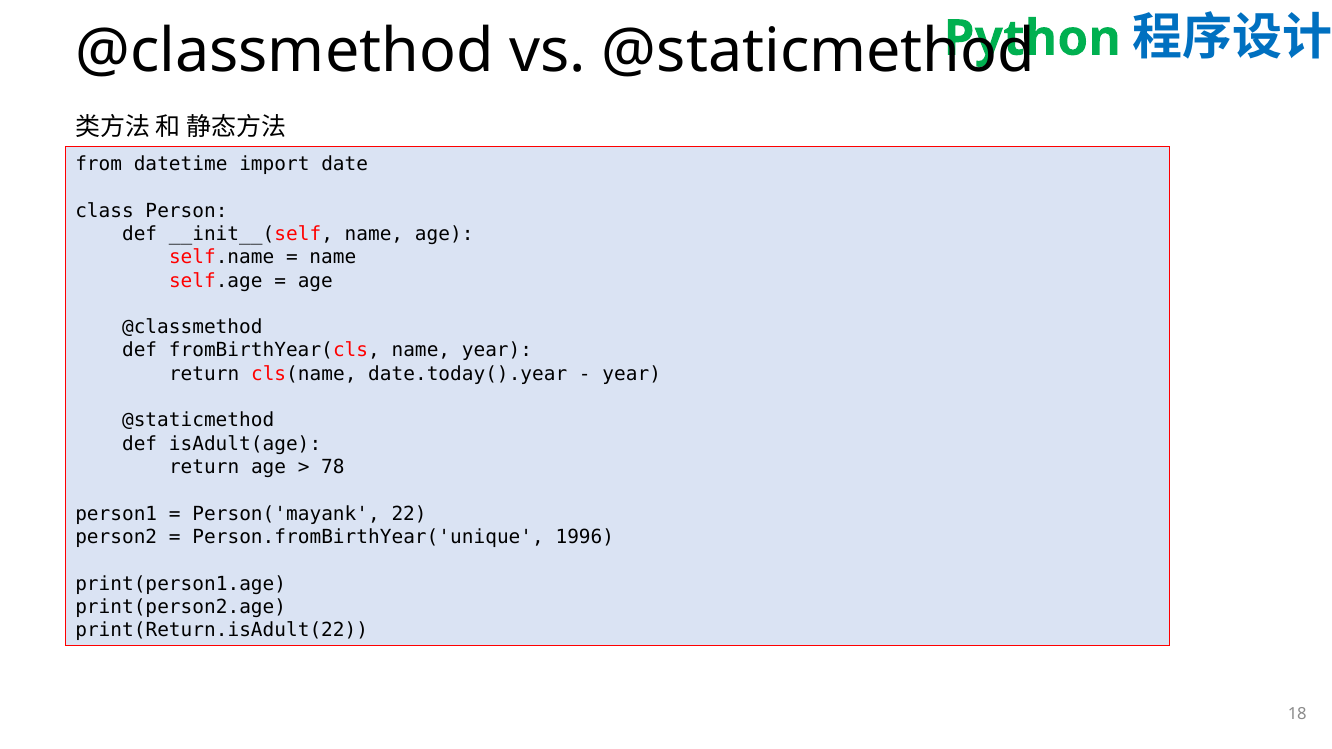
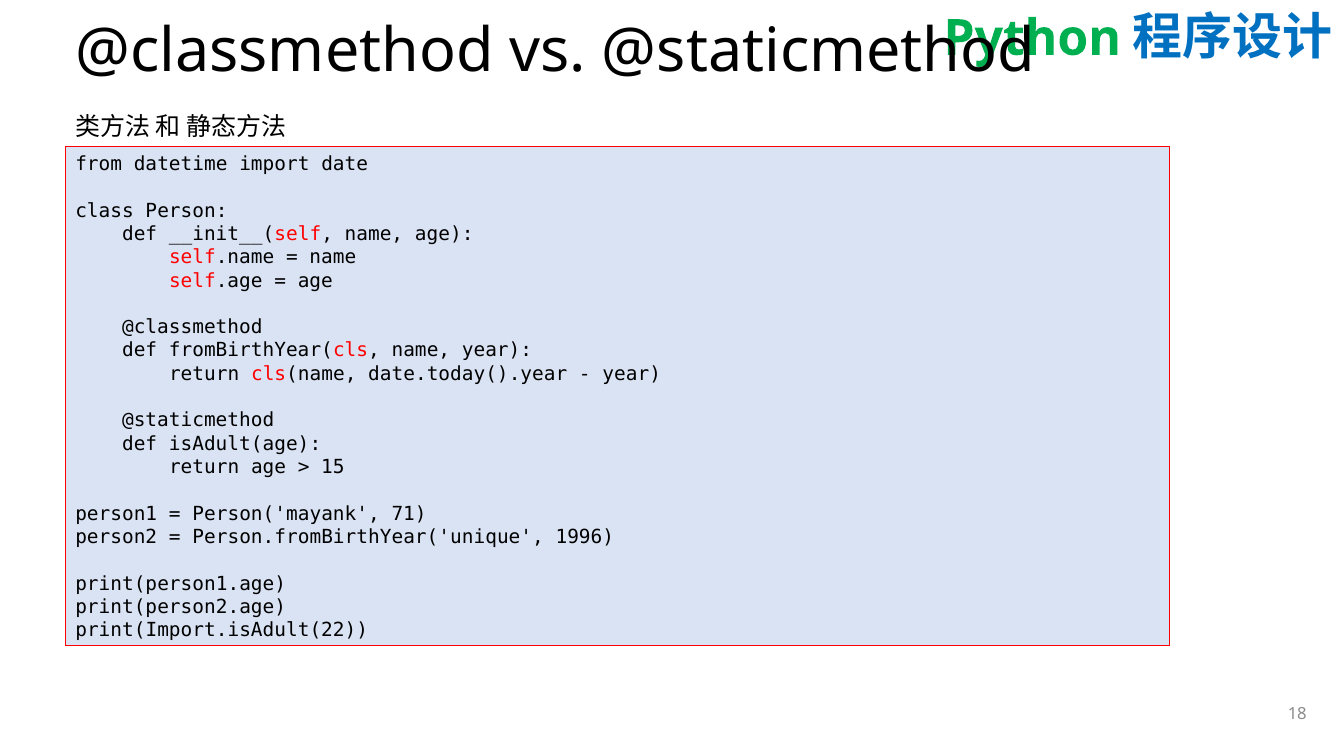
78: 78 -> 15 (333, 467)
22: 22 -> 71 (409, 514)
print(Return.isAdult(22: print(Return.isAdult(22 -> print(Import.isAdult(22 (222, 631)
